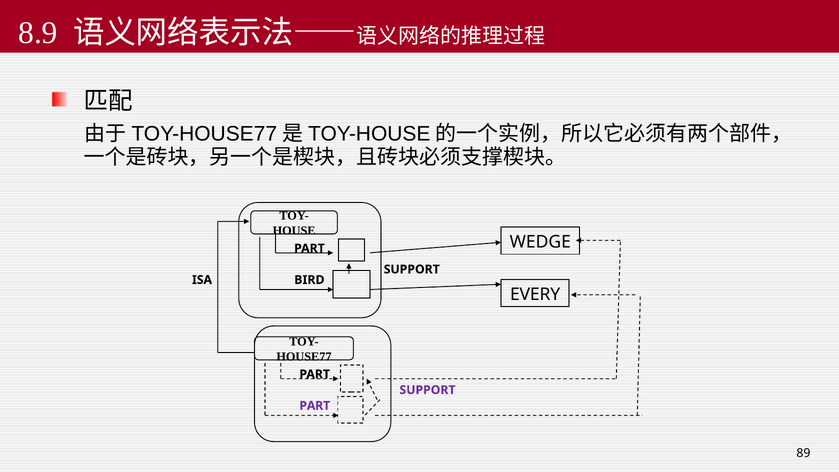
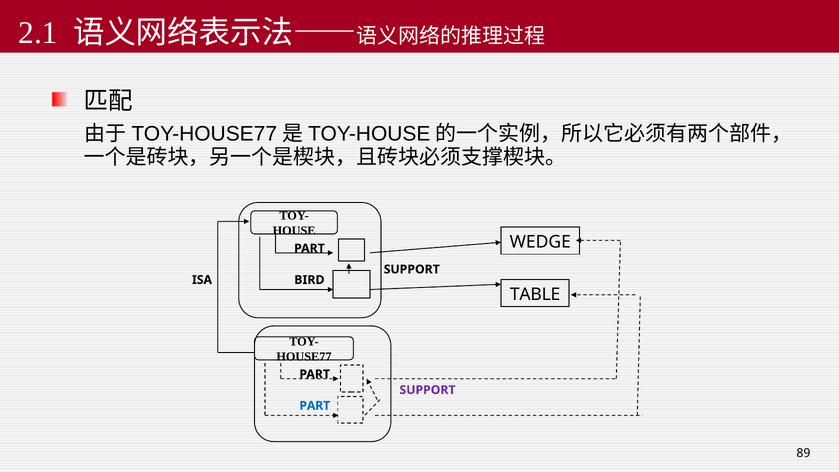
8.9: 8.9 -> 2.1 (38, 33)
EVERY: EVERY -> TABLE (535, 294)
PART colour: purple -> blue (315, 406)
